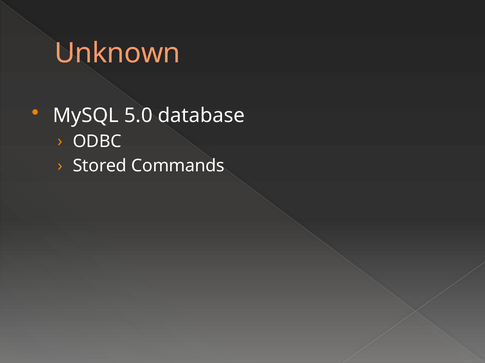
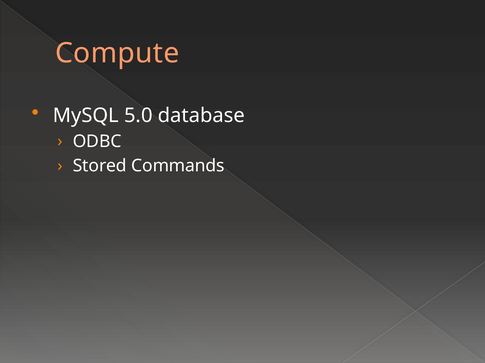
Unknown: Unknown -> Compute (117, 53)
